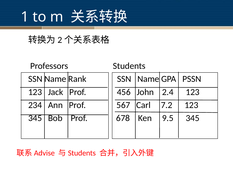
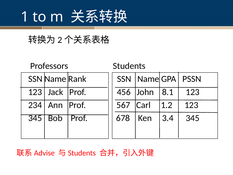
2.4: 2.4 -> 8.1 (168, 92)
7.2: 7.2 -> 1.2 (167, 105)
9.5: 9.5 -> 3.4 (168, 118)
